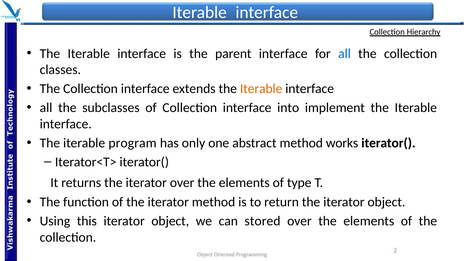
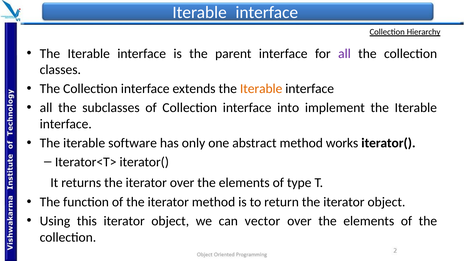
all colour: blue -> purple (344, 54)
program: program -> software (133, 143)
stored: stored -> vector (262, 221)
